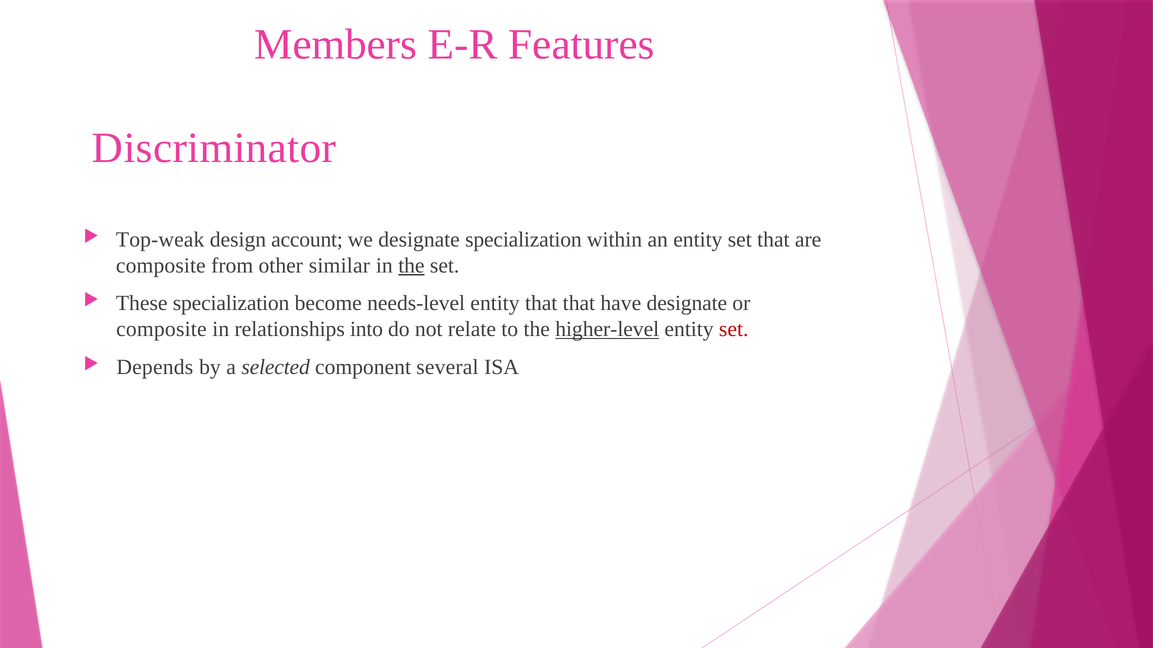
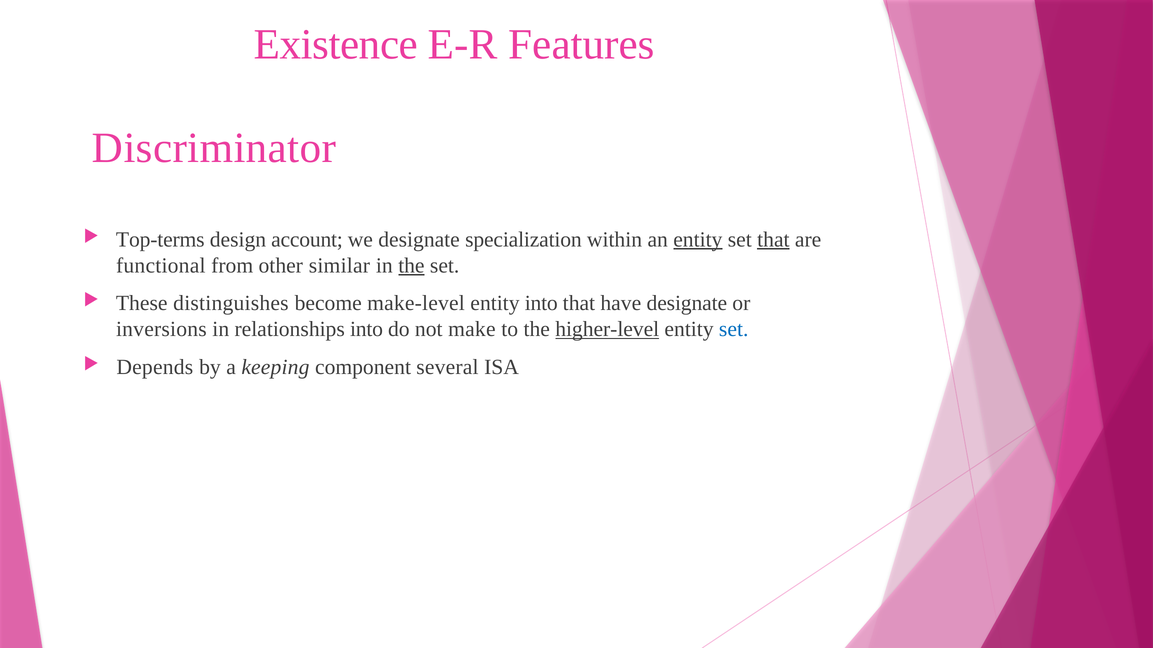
Members: Members -> Existence (336, 44)
Top-weak: Top-weak -> Top-terms (160, 240)
entity underline: none -> present (698, 240)
that underline: none -> present (773, 240)
composite: composite -> functional (161, 266)
These specialization: specialization -> distinguishes (231, 304)
needs-level: needs-level -> make-level (416, 304)
entity that: that -> into (541, 304)
composite: composite -> inversions (161, 330)
relate: relate -> make (472, 330)
set colour: red -> blue (734, 330)
selected: selected -> keeping (275, 367)
